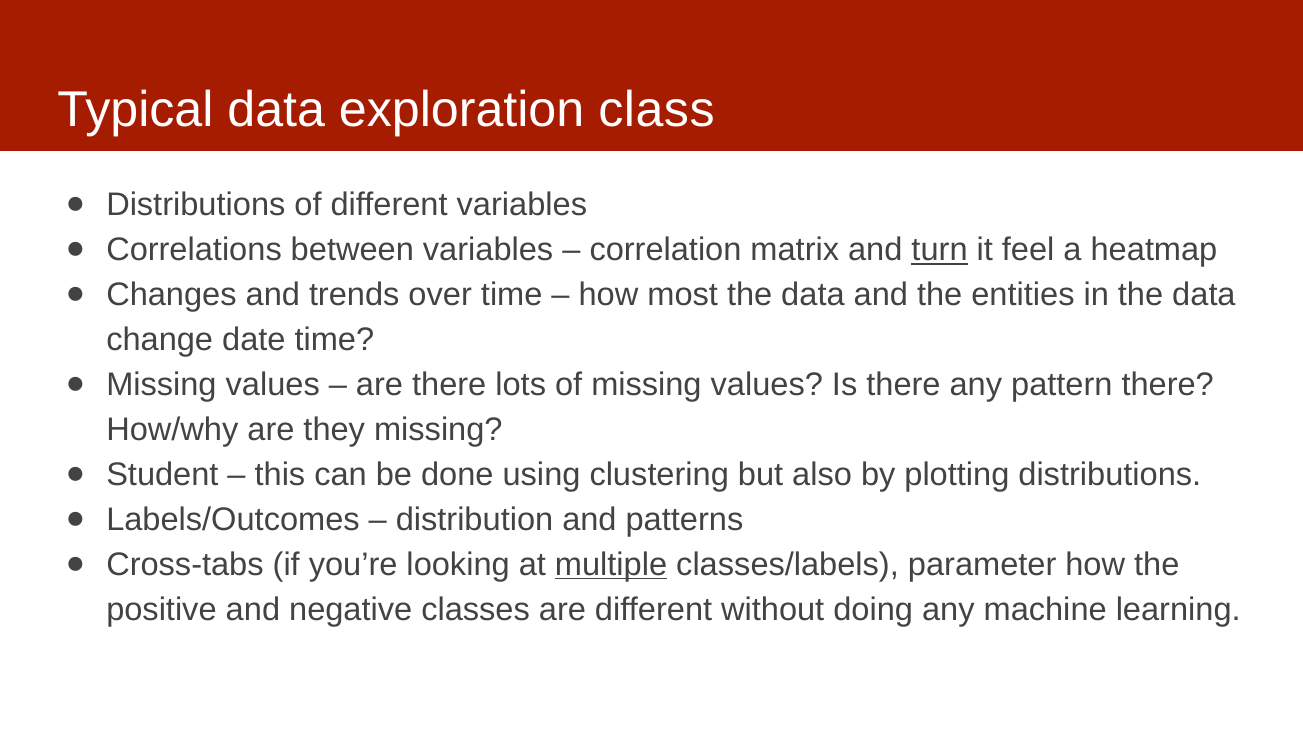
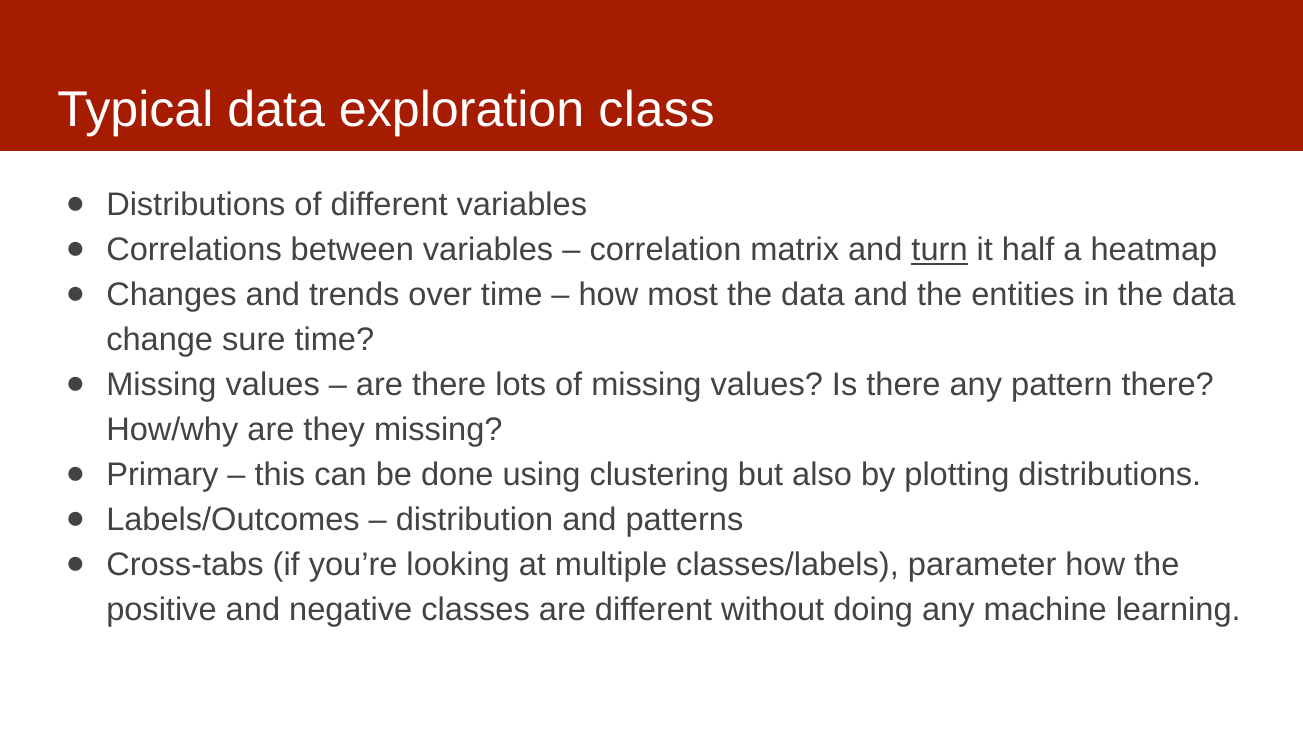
feel: feel -> half (1028, 250)
date: date -> sure (254, 340)
Student: Student -> Primary (162, 475)
multiple underline: present -> none (611, 564)
